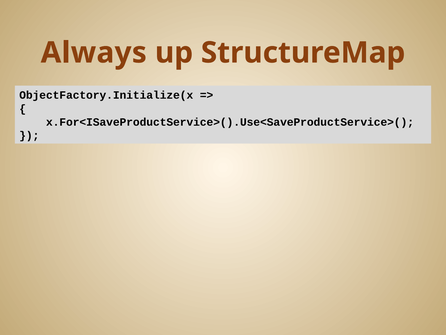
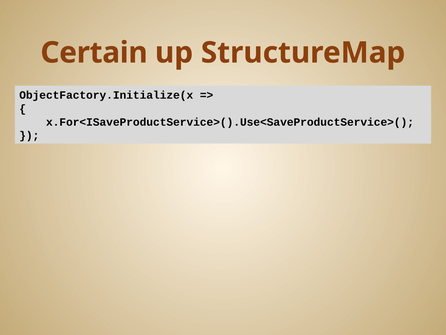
Always: Always -> Certain (94, 53)
